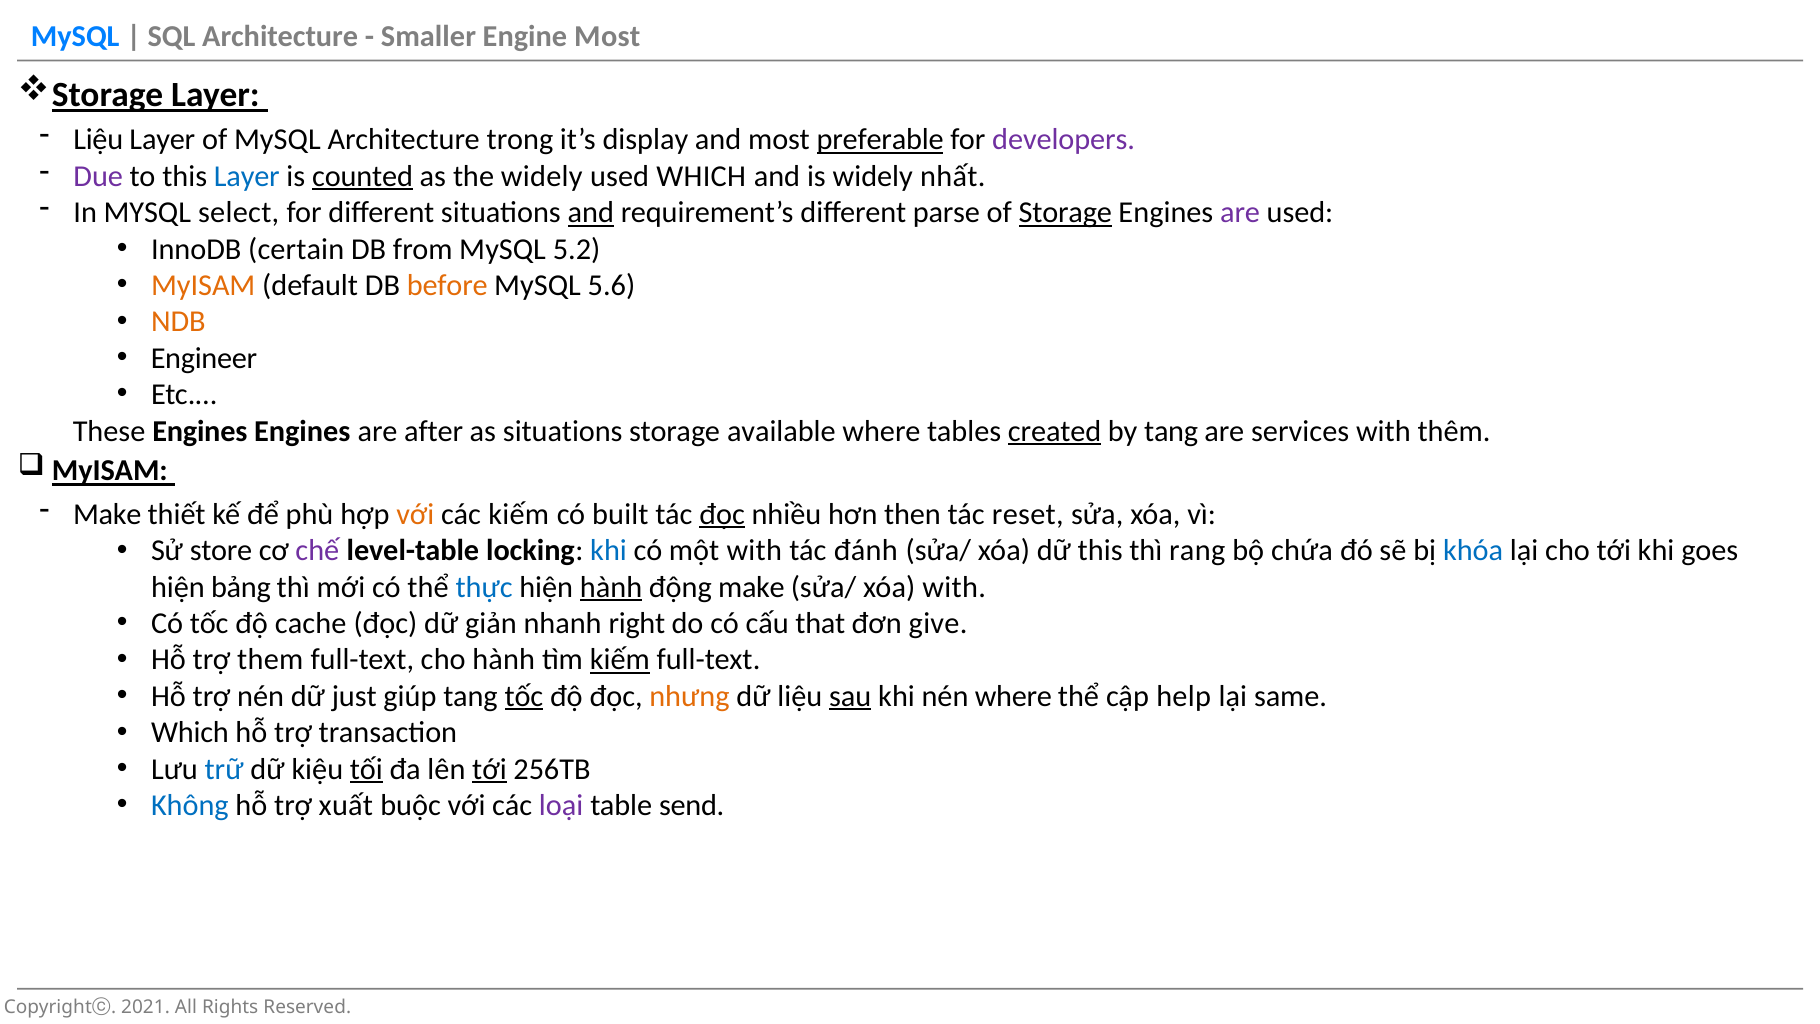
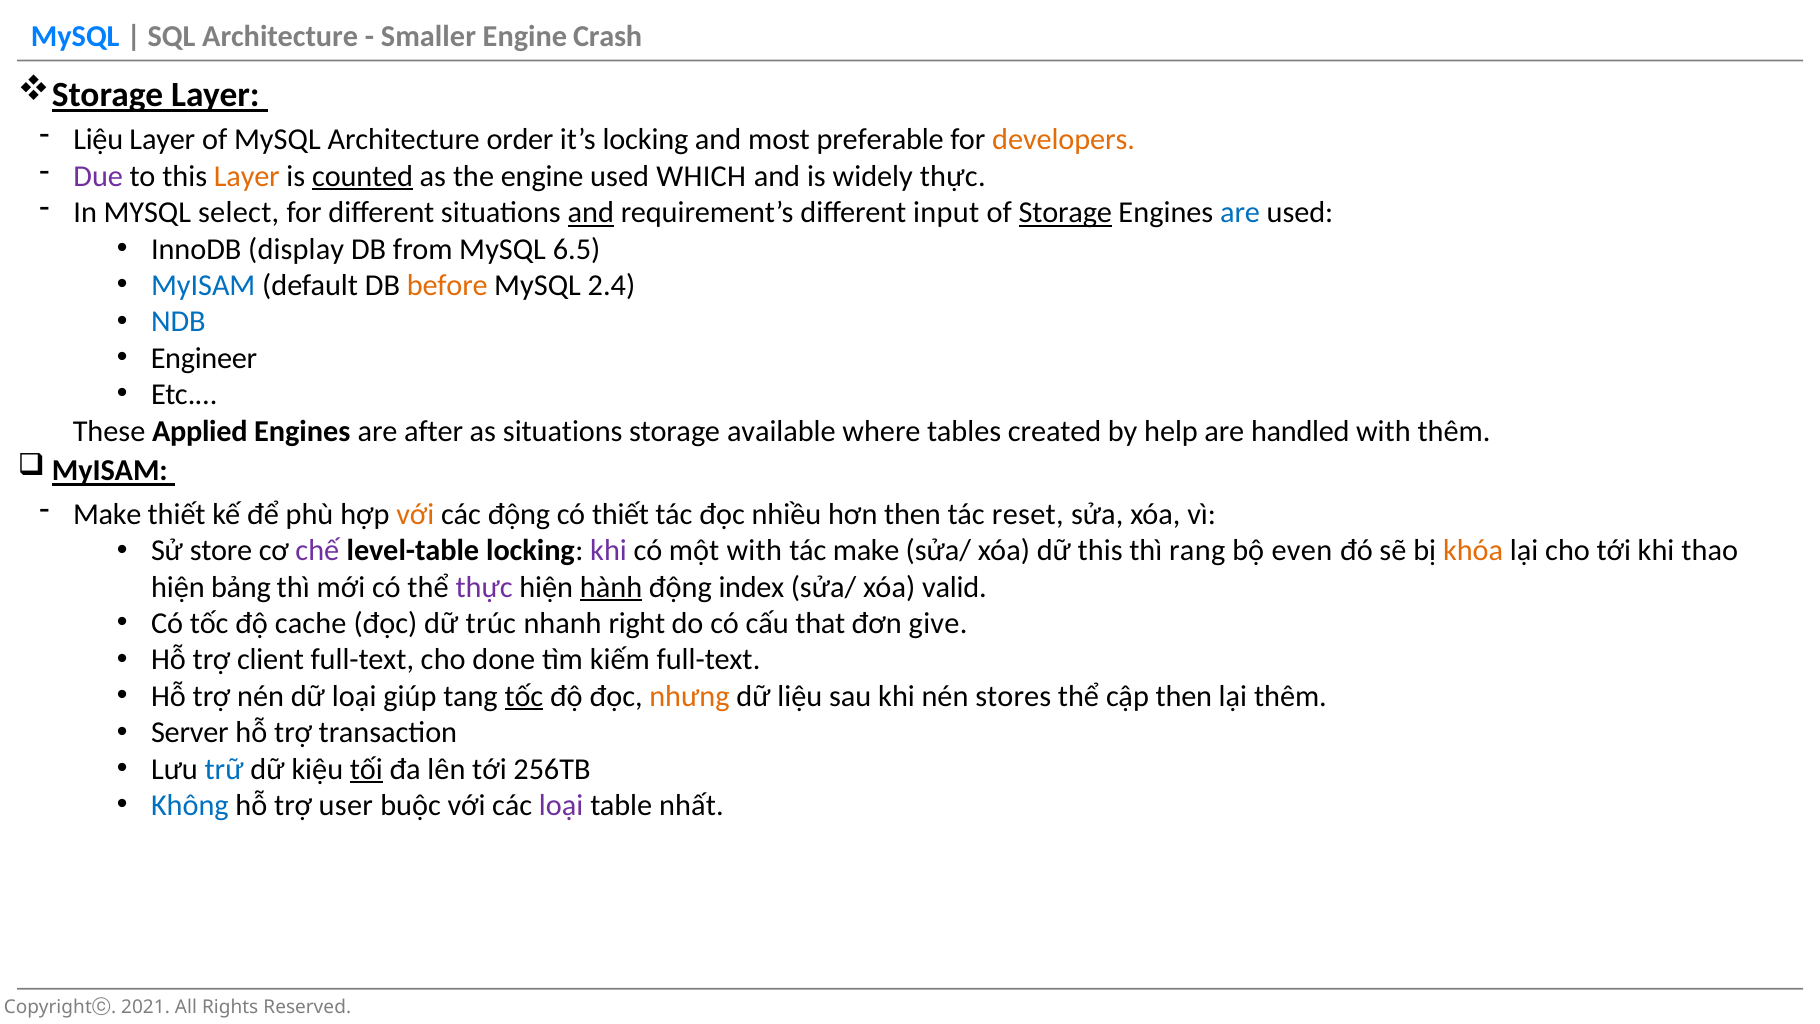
Most: Most -> Crash (608, 36)
trong: trong -> order (520, 140)
it’s display: display -> locking (645, 140)
preferable underline: present -> none (880, 140)
developers colour: purple -> orange (1064, 140)
Layer colour: blue -> orange (247, 176)
the widely: widely -> engine (542, 176)
widely nhất: nhất -> thực (953, 176)
parse: parse -> input (946, 213)
are colour: purple -> blue (1240, 213)
certain: certain -> display (296, 249)
5.2: 5.2 -> 6.5 (577, 249)
MyISAM colour: orange -> blue (203, 285)
5.6: 5.6 -> 2.4 (611, 285)
NDB colour: orange -> blue (178, 322)
These Engines: Engines -> Applied (200, 431)
created underline: present -> none (1055, 431)
by tang: tang -> help (1171, 431)
services: services -> handled (1300, 431)
các kiếm: kiếm -> động (519, 514)
có built: built -> thiết (621, 514)
đọc underline: present -> none (722, 514)
khi colour: blue -> purple (609, 551)
tác đánh: đánh -> make (866, 551)
chứa: chứa -> even (1302, 551)
khóa colour: blue -> orange (1473, 551)
goes: goes -> thao (1710, 551)
thực colour: blue -> purple (484, 587)
động make: make -> index (751, 587)
xóa with: with -> valid (954, 587)
giản: giản -> trúc (491, 623)
them: them -> client (270, 660)
cho hành: hành -> done (504, 660)
kiếm underline: present -> none (620, 660)
dữ just: just -> loại (354, 696)
sau underline: present -> none (850, 696)
nén where: where -> stores (1013, 696)
cập help: help -> then (1184, 696)
lại same: same -> thêm (1290, 696)
Which: Which -> Server (190, 733)
tới underline: present -> none (489, 769)
xuất: xuất -> user (346, 805)
send: send -> nhất (691, 805)
